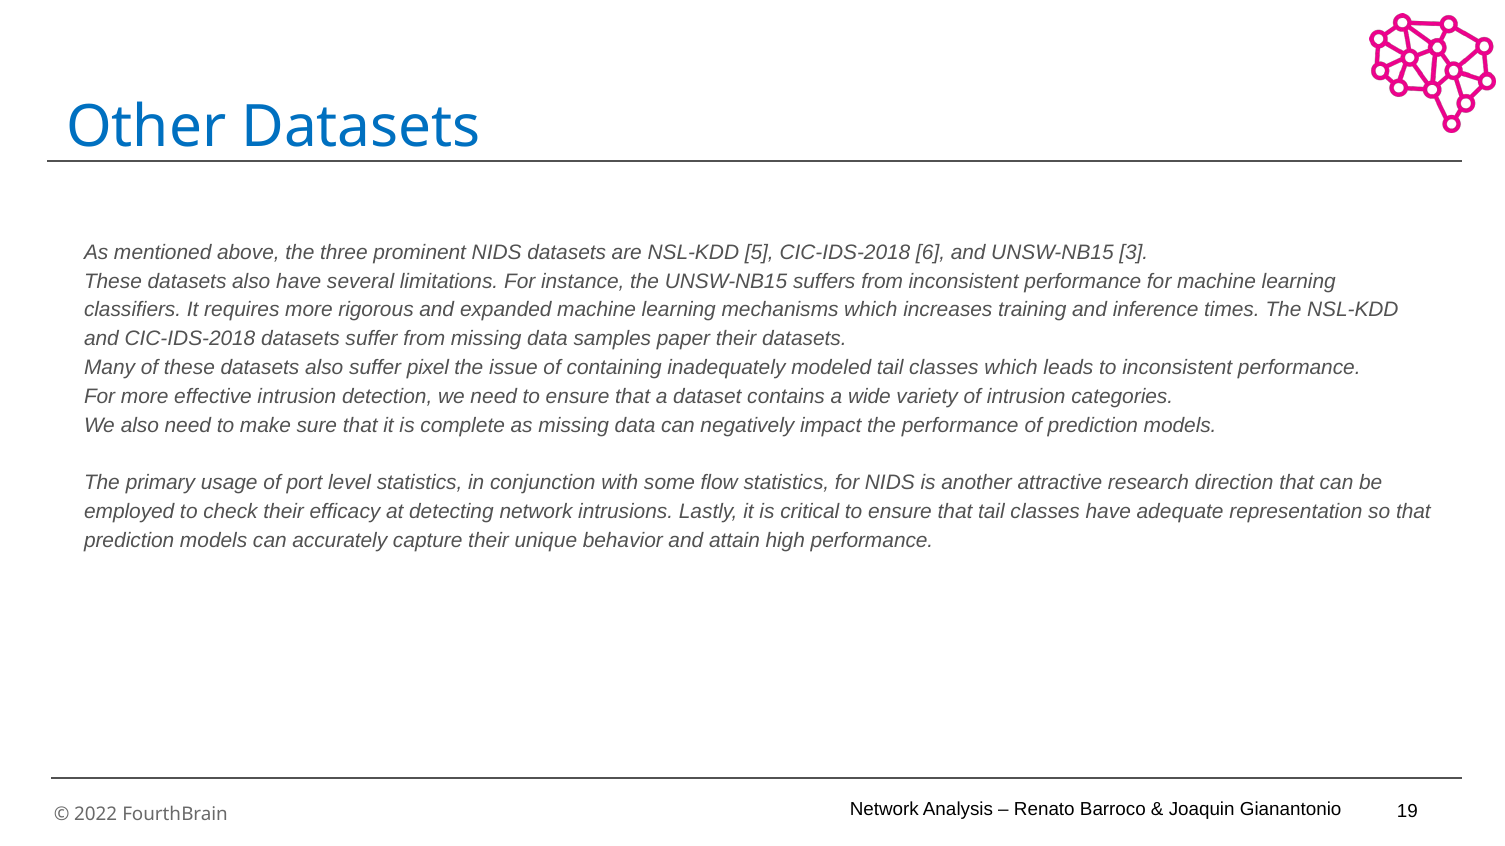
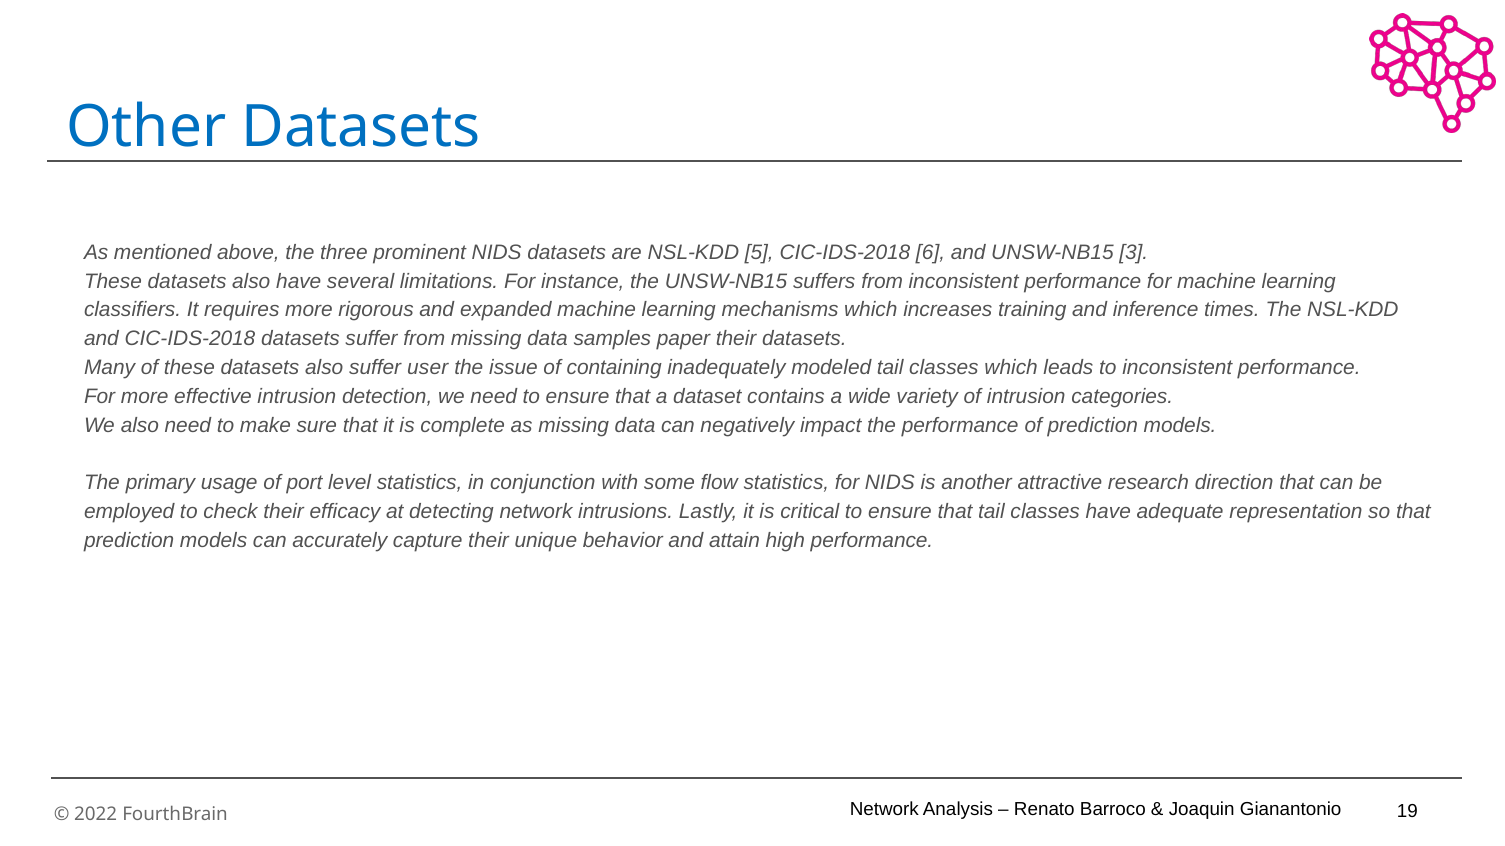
pixel: pixel -> user (428, 368)
